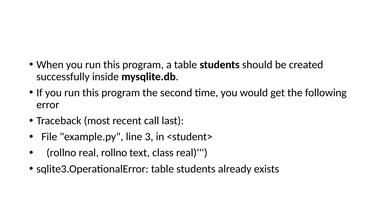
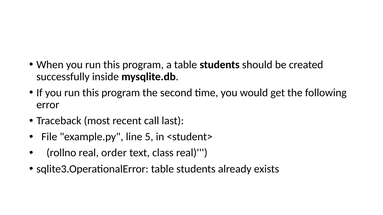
3: 3 -> 5 (149, 137)
real rollno: rollno -> order (114, 153)
